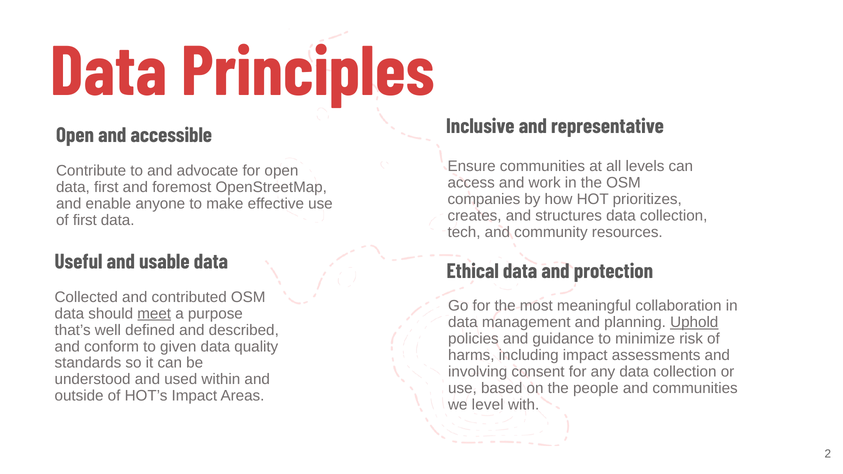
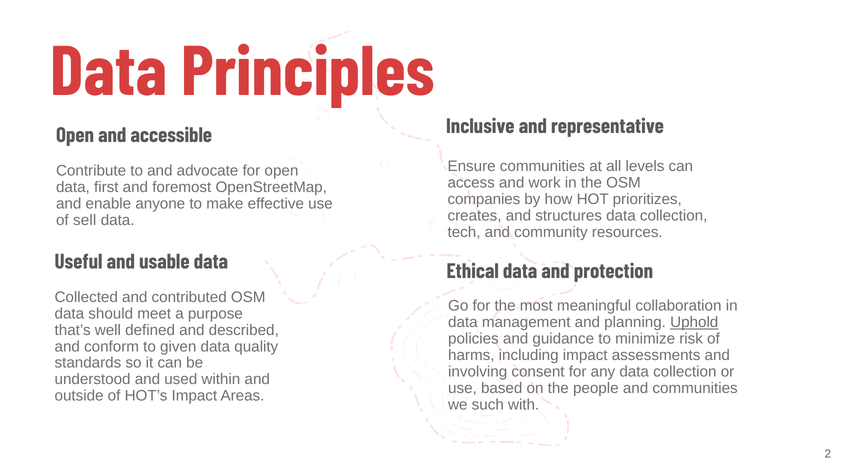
of first: first -> sell (85, 220)
meet underline: present -> none (154, 314)
level: level -> such (488, 405)
